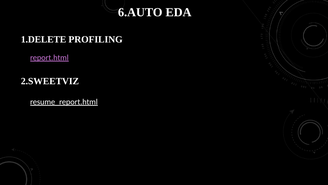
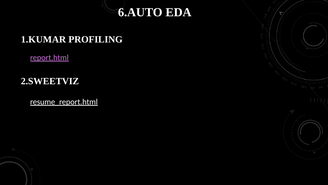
1.DELETE: 1.DELETE -> 1.KUMAR (43, 39)
